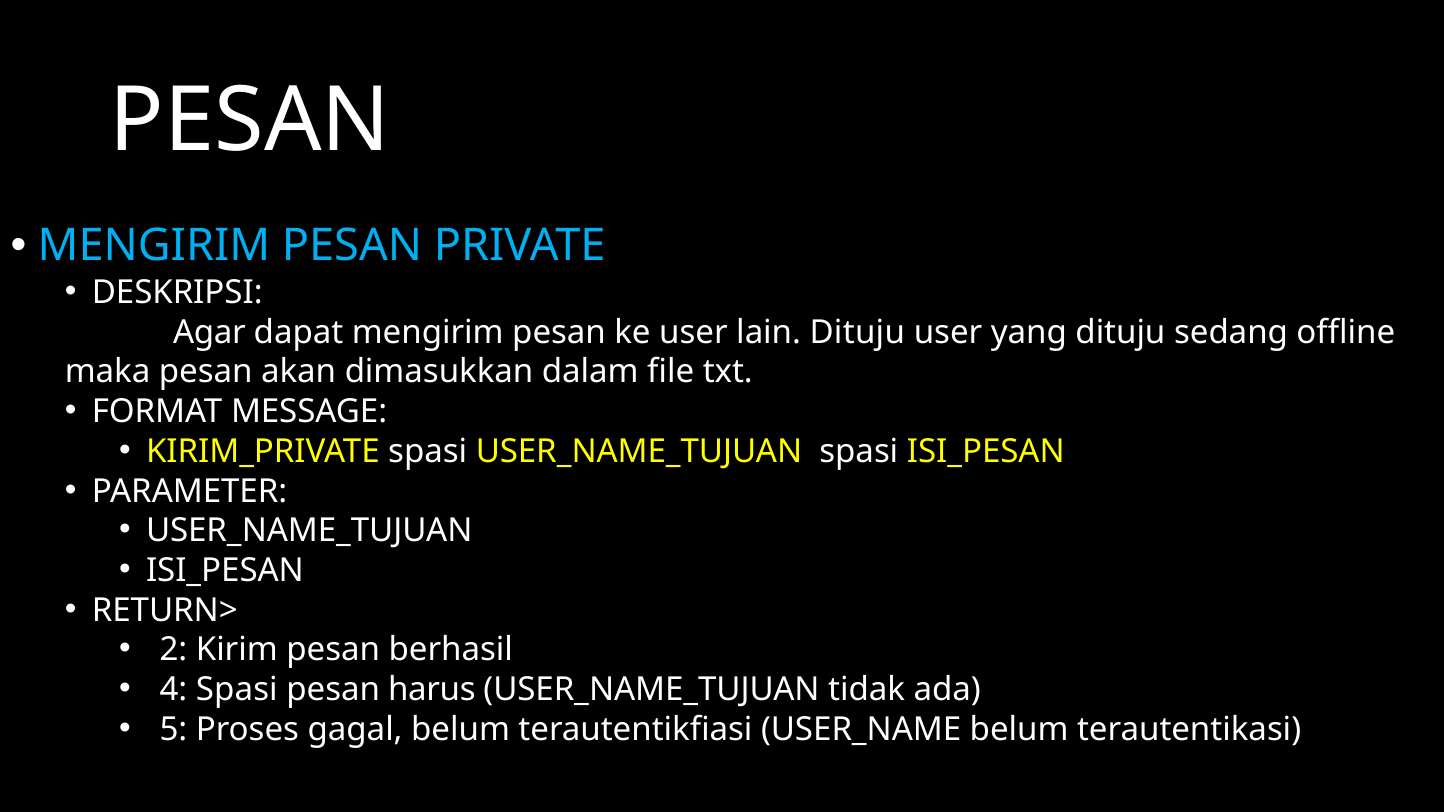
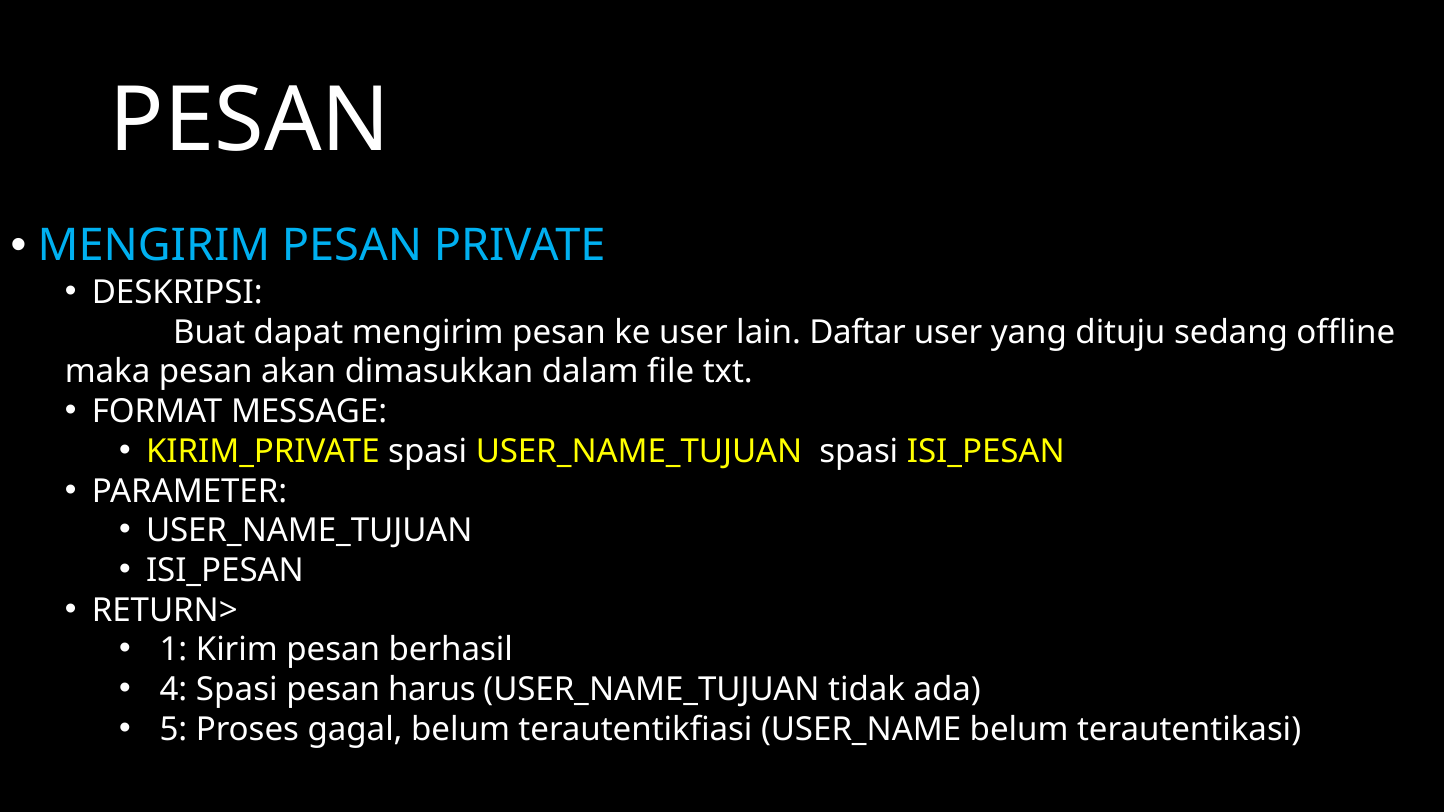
Agar: Agar -> Buat (209, 332)
lain Dituju: Dituju -> Daftar (858, 332)
2: 2 -> 1 (173, 650)
